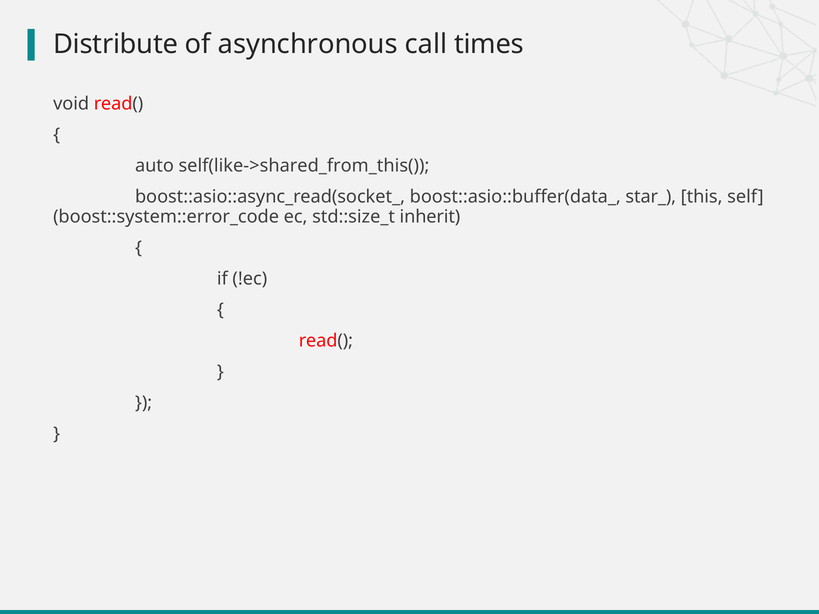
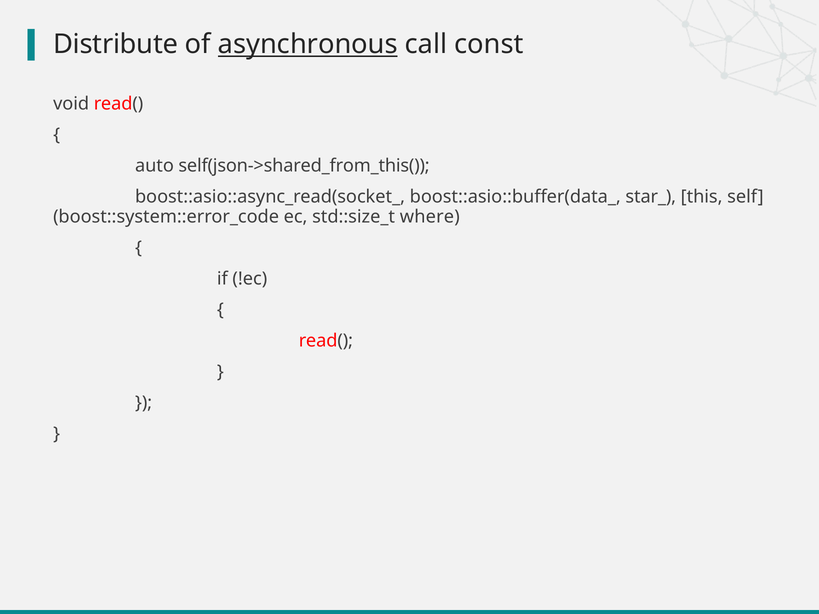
asynchronous underline: none -> present (308, 44)
times: times -> const (489, 44)
self(like->shared_from_this(: self(like->shared_from_this( -> self(json->shared_from_this( (304, 166)
inherit: inherit -> where (430, 217)
